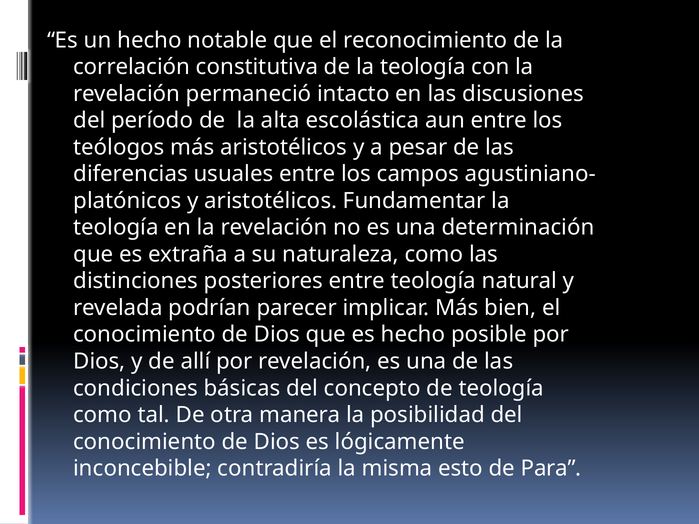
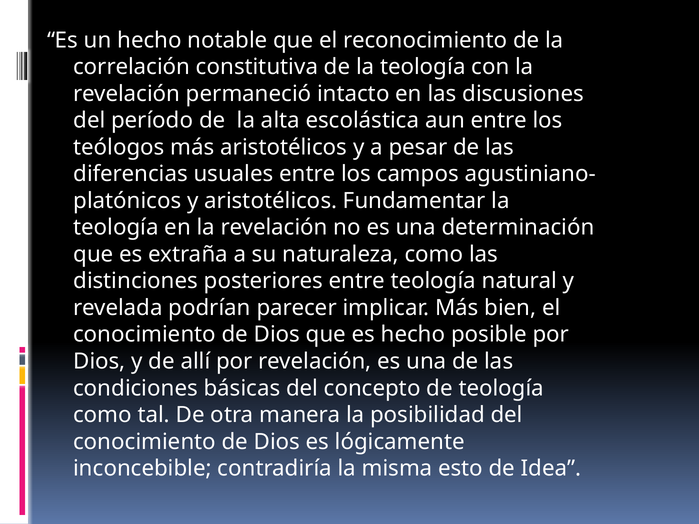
Para: Para -> Idea (551, 469)
